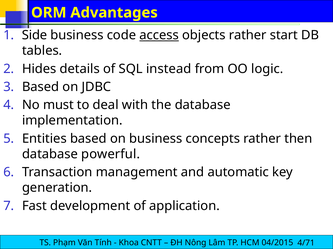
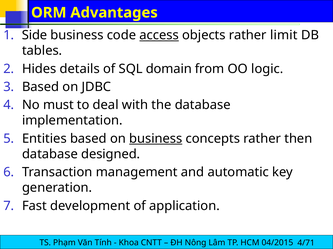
start: start -> limit (284, 35)
instead: instead -> domain (169, 69)
business underline: none -> present (156, 139)
powerful: powerful -> designed (111, 155)
